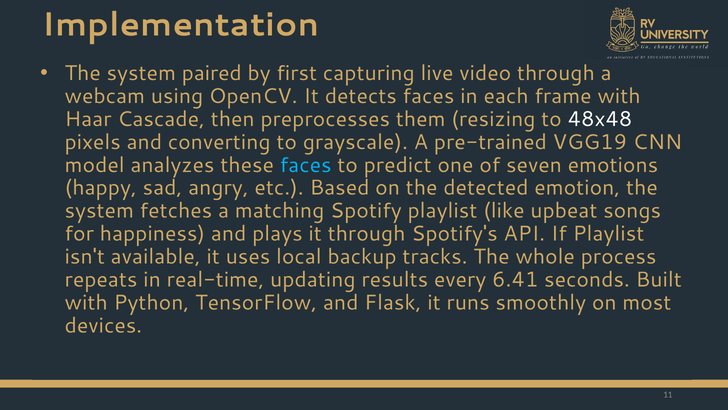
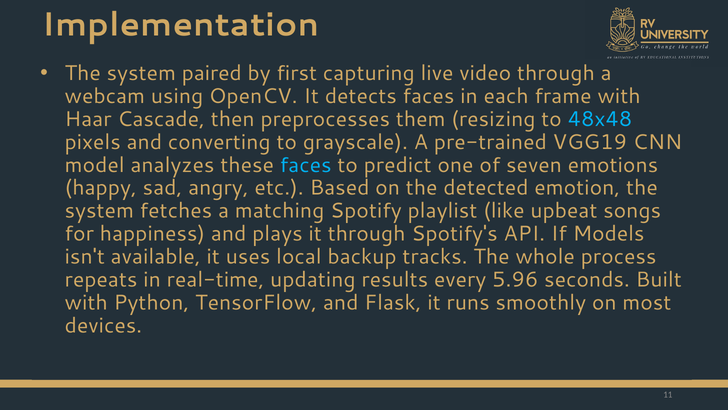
48x48 colour: white -> light blue (600, 119)
If Playlist: Playlist -> Models (609, 234)
6.41: 6.41 -> 5.96 (515, 279)
